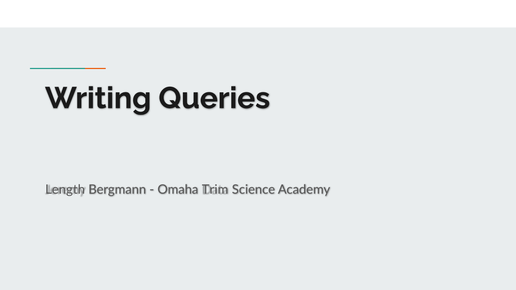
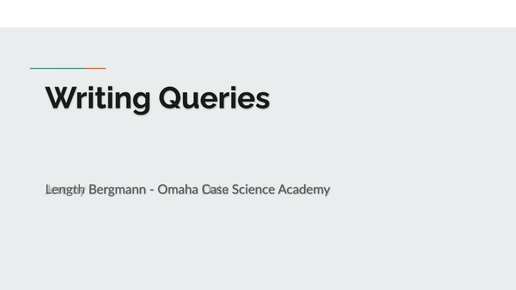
Trim: Trim -> Case (215, 190)
